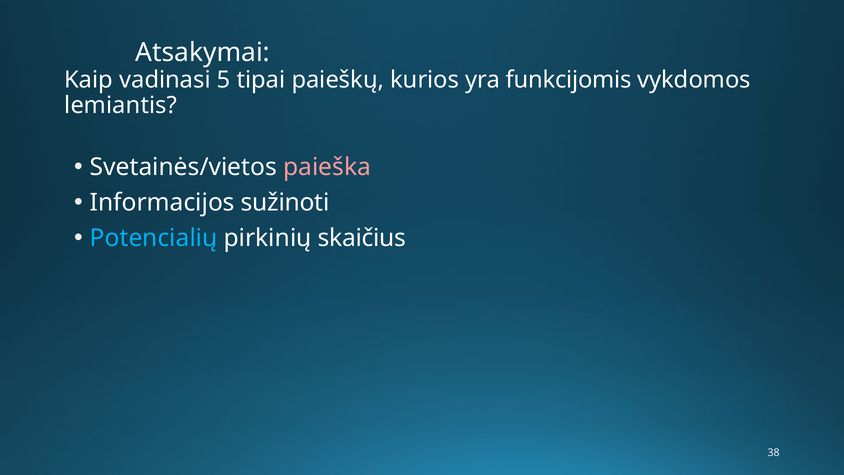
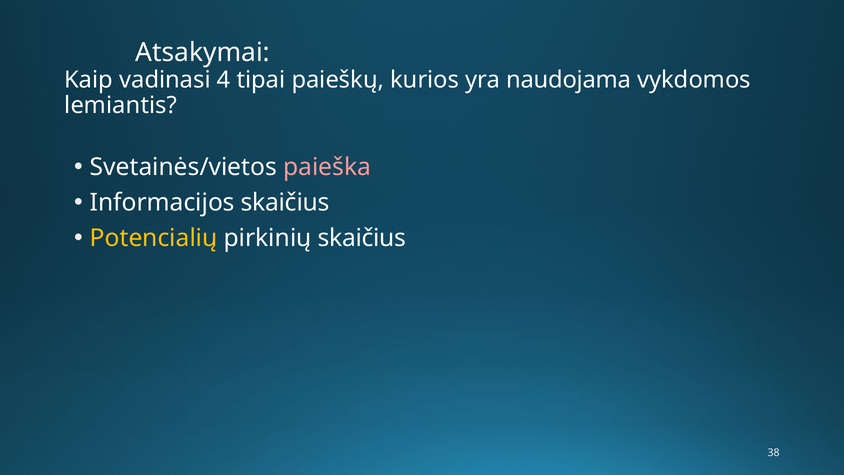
5: 5 -> 4 (224, 80)
funkcijomis: funkcijomis -> naudojama (569, 80)
Informacijos sužinoti: sužinoti -> skaičius (285, 202)
Potencialių colour: light blue -> yellow (154, 238)
